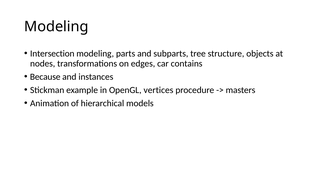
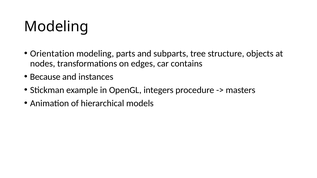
Intersection: Intersection -> Orientation (52, 54)
vertices: vertices -> integers (159, 90)
